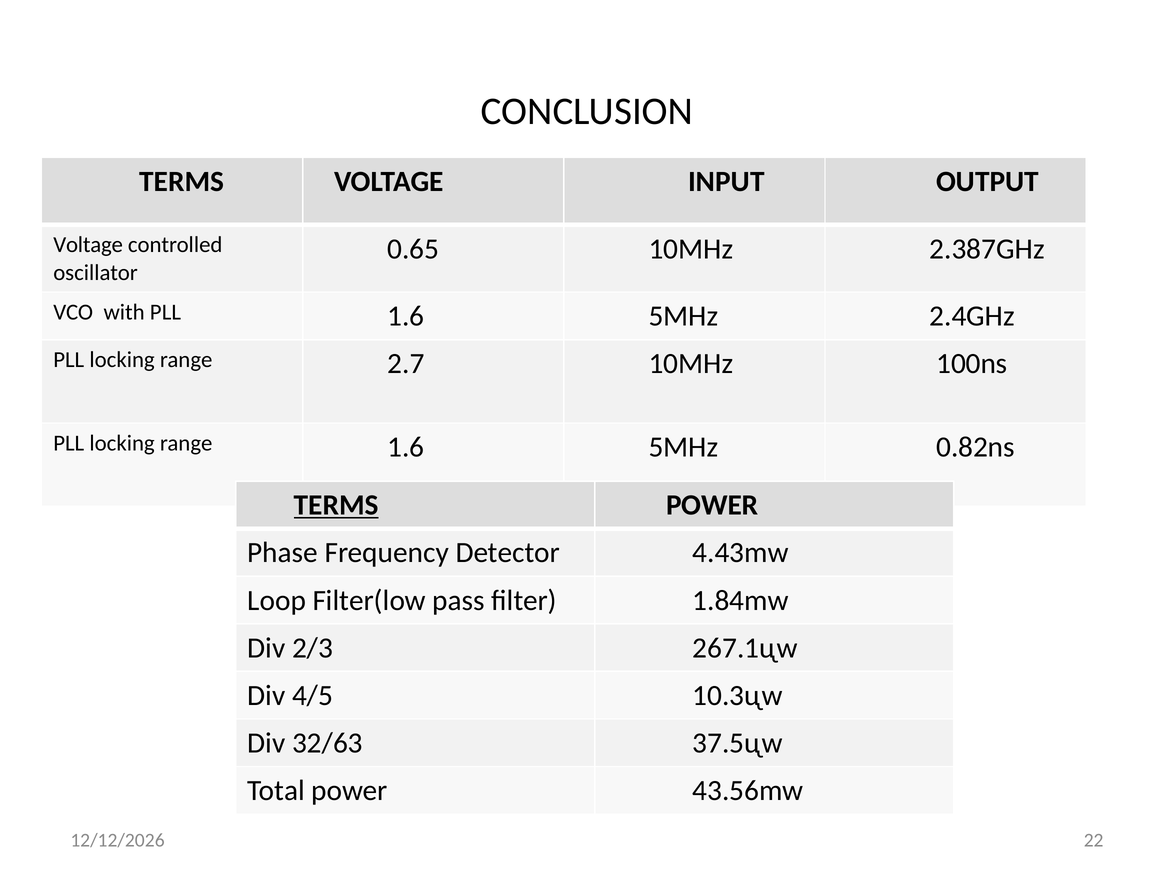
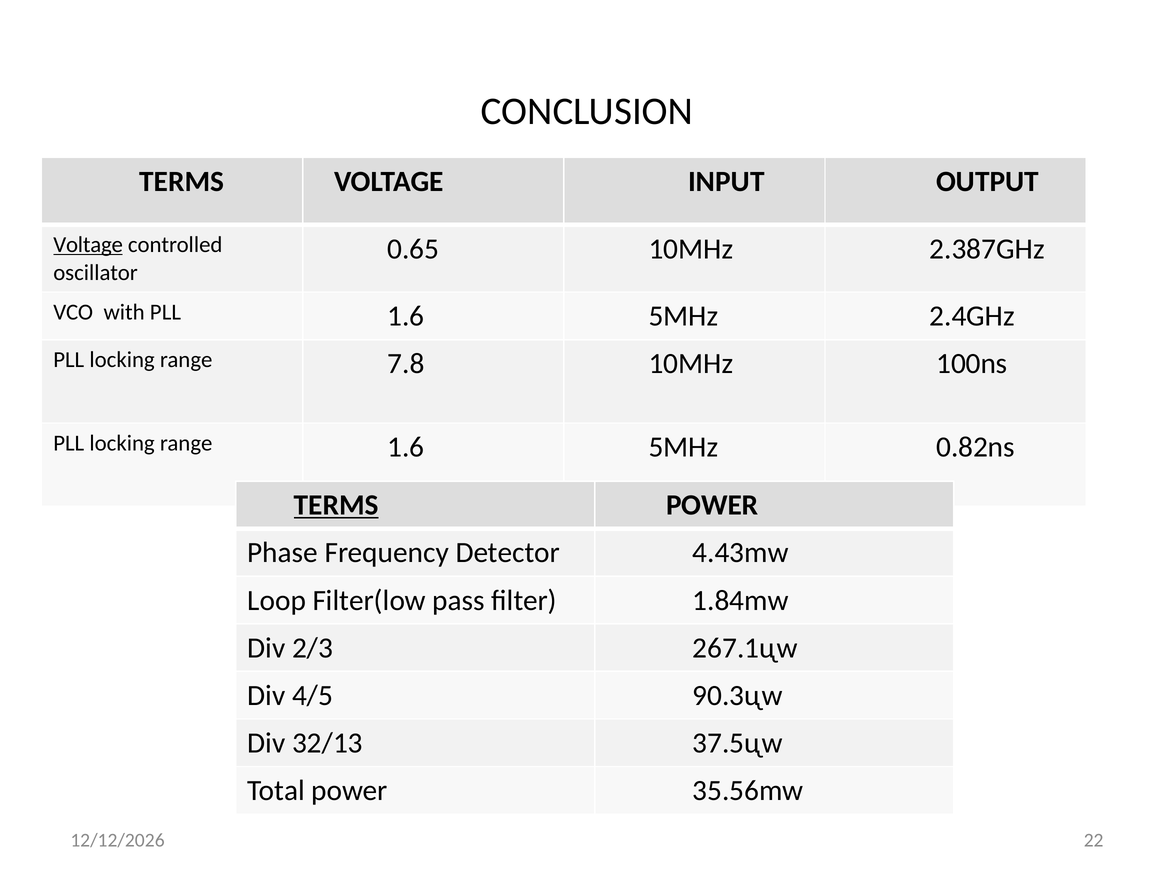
Voltage underline: none -> present (88, 245)
2.7: 2.7 -> 7.8 (406, 364)
10.3ᶙw: 10.3ᶙw -> 90.3ᶙw (738, 696)
32/63: 32/63 -> 32/13 (327, 744)
43.56mw: 43.56mw -> 35.56mw (748, 791)
